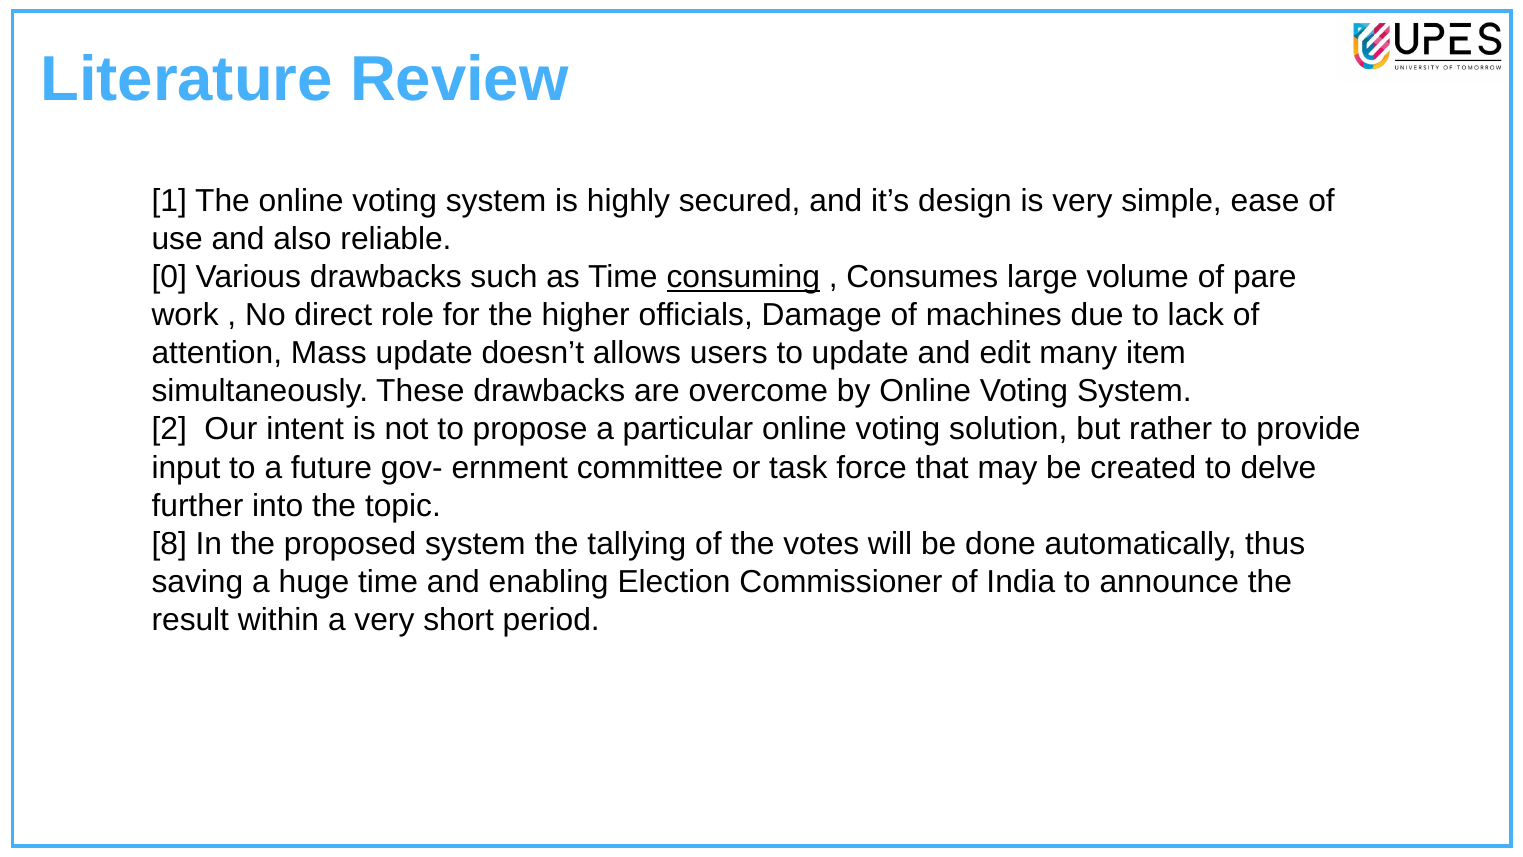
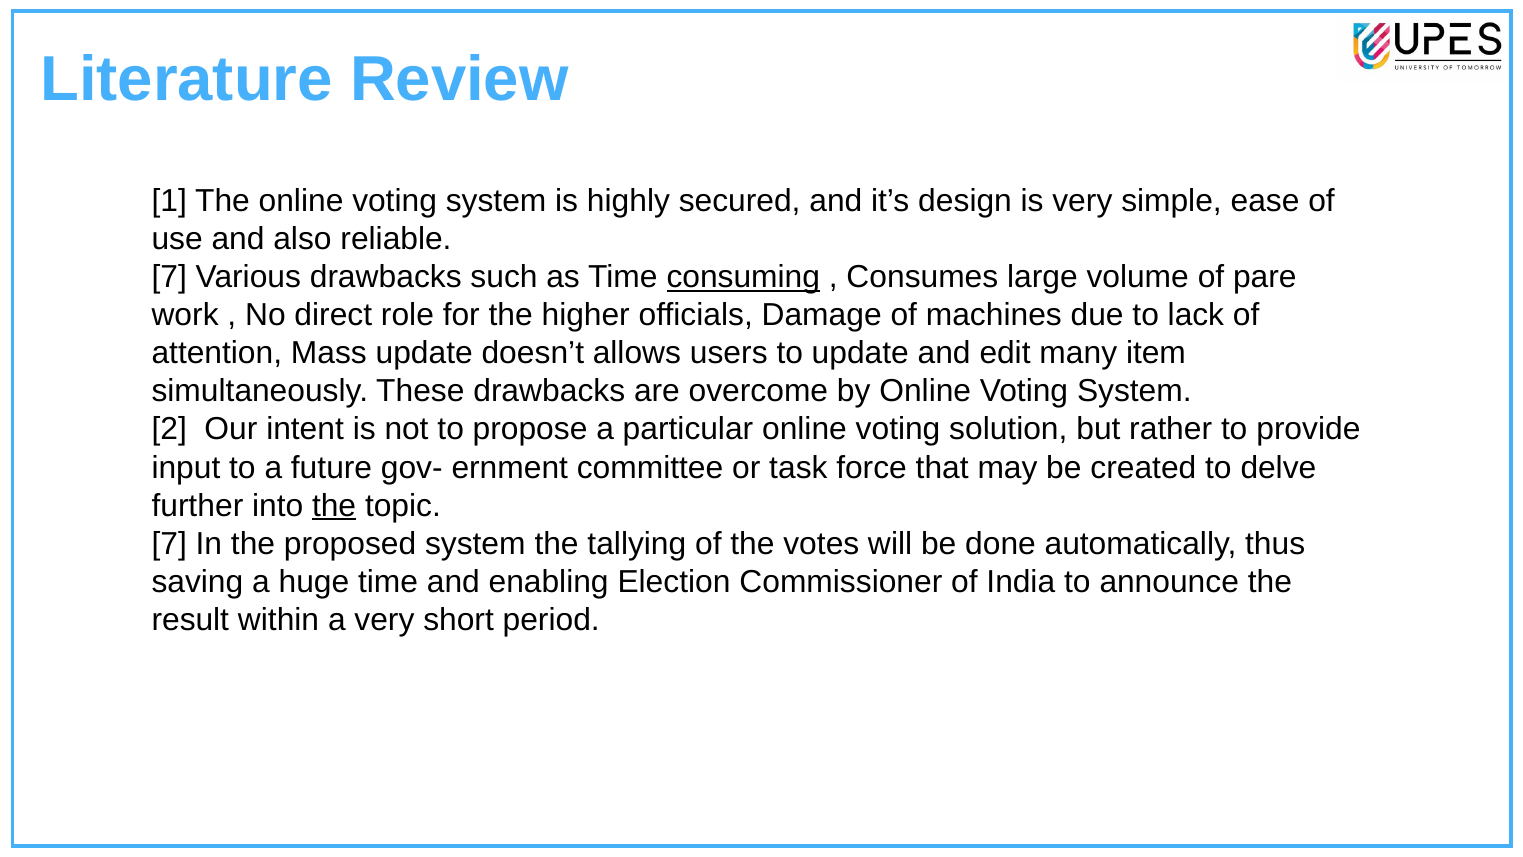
0: 0 -> 7 (169, 277)
the underline: none -> present (334, 505)
8: 8 -> 7 (169, 544)
